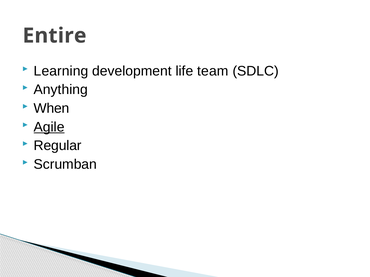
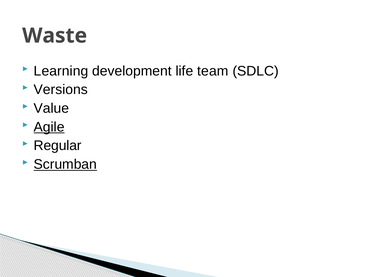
Entire: Entire -> Waste (55, 36)
Anything: Anything -> Versions (61, 90)
When: When -> Value (51, 109)
Scrumban underline: none -> present (65, 165)
